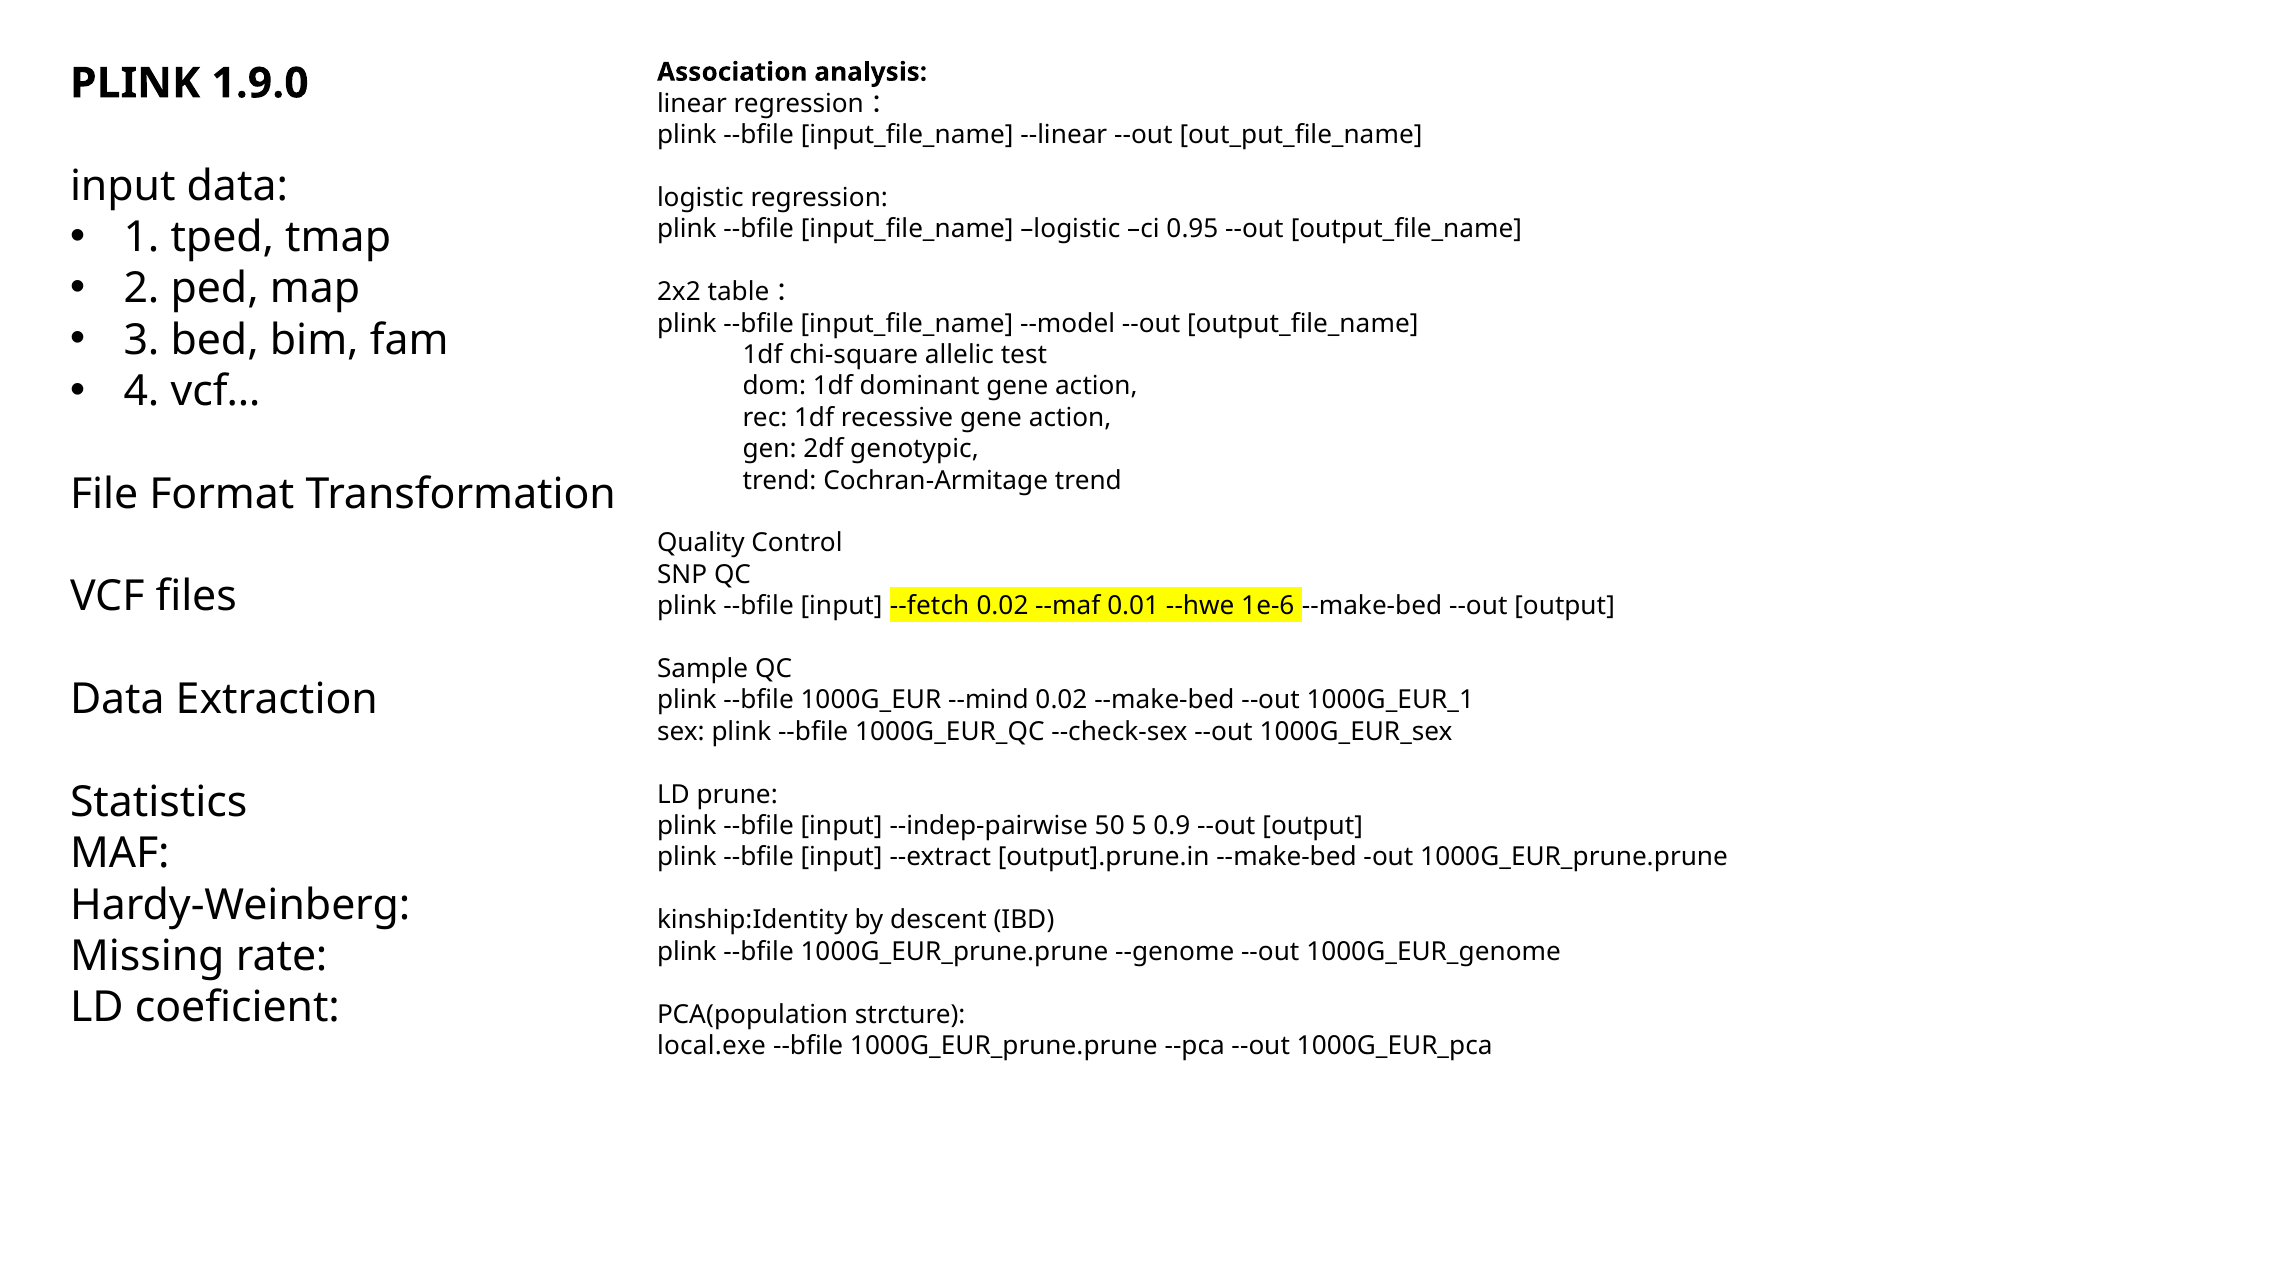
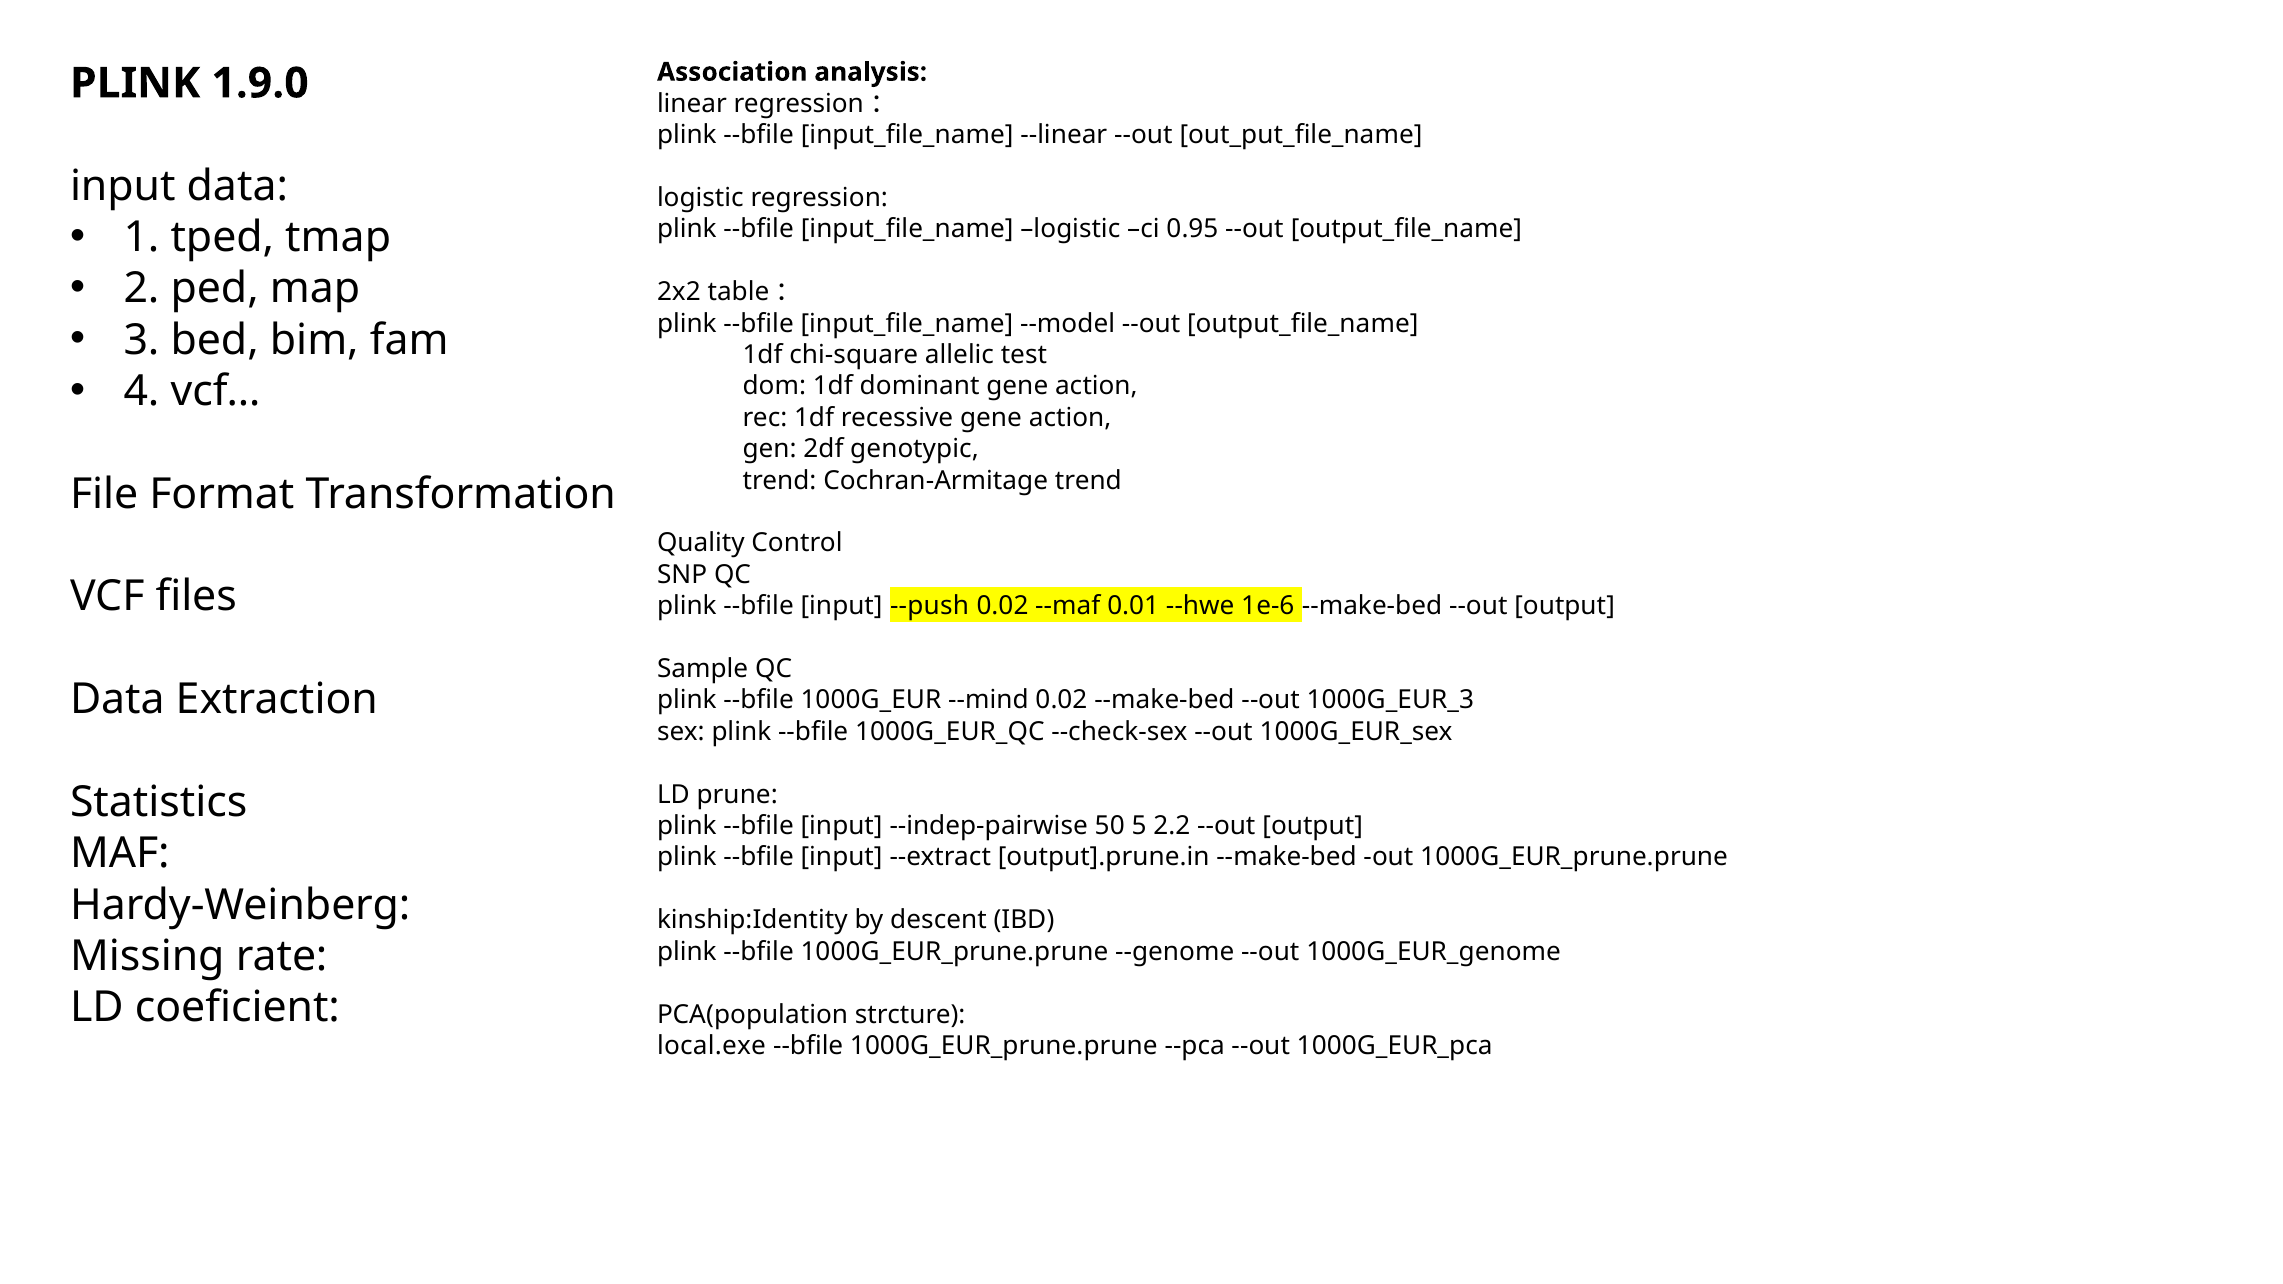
--fetch: --fetch -> --push (930, 606)
1000G_EUR_1: 1000G_EUR_1 -> 1000G_EUR_3 (1390, 700)
0.9: 0.9 -> 2.2 (1172, 826)
